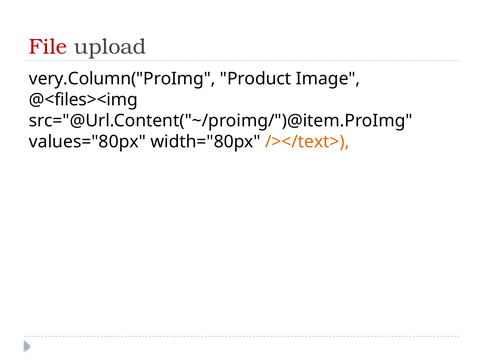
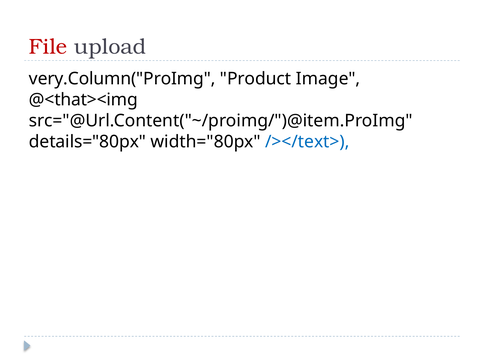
@<files><img: @<files><img -> @<that><img (83, 100)
values="80px: values="80px -> details="80px (88, 142)
/></text> colour: orange -> blue (307, 142)
